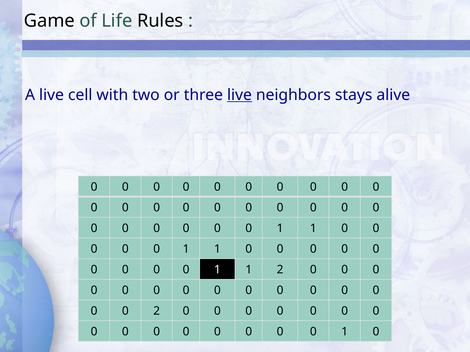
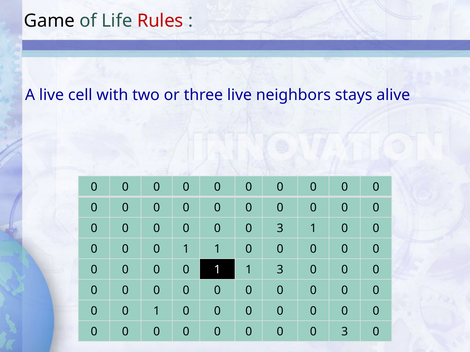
Rules colour: black -> red (160, 21)
live underline: present -> none (239, 95)
1: 1 -> 3 (280, 229)
1 2: 2 -> 3 (280, 270)
2: 2 -> 1 (157, 311)
1: 1 -> 3 (345, 332)
